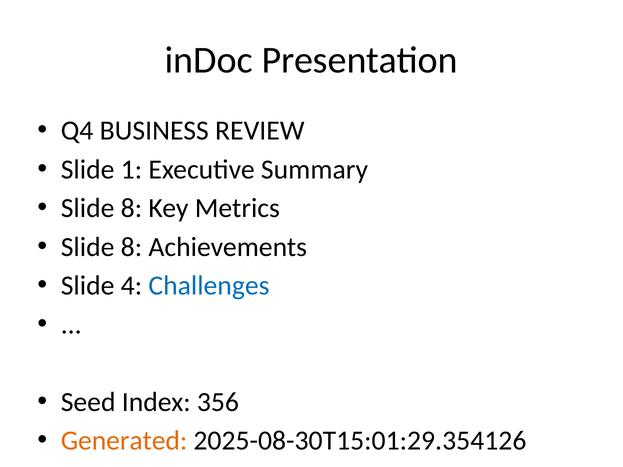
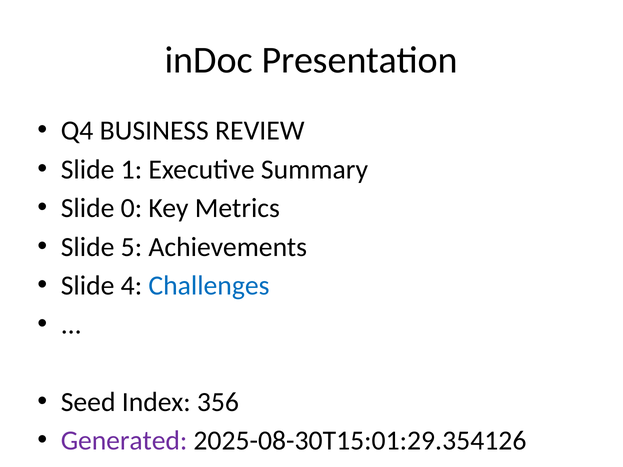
8: 8 -> 0 (131, 208)
8: 8 -> 5 (131, 247)
Generated colour: orange -> purple (124, 441)
